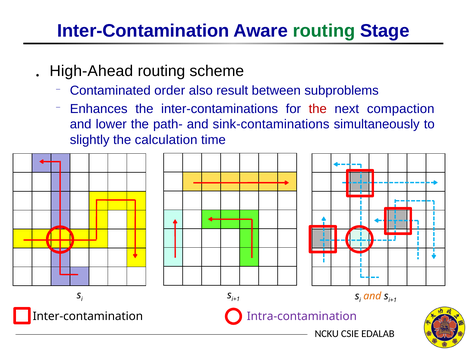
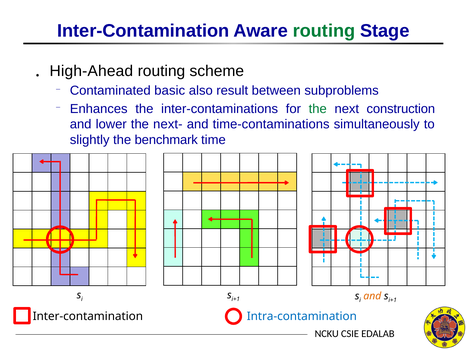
order: order -> basic (170, 91)
the colour: red -> green (318, 109)
compaction: compaction -> construction (401, 109)
path-: path- -> next- (168, 124)
sink-contaminations: sink-contaminations -> time-contaminations (271, 124)
calculation: calculation -> benchmark (166, 140)
Intra-contamination colour: purple -> blue (302, 317)
